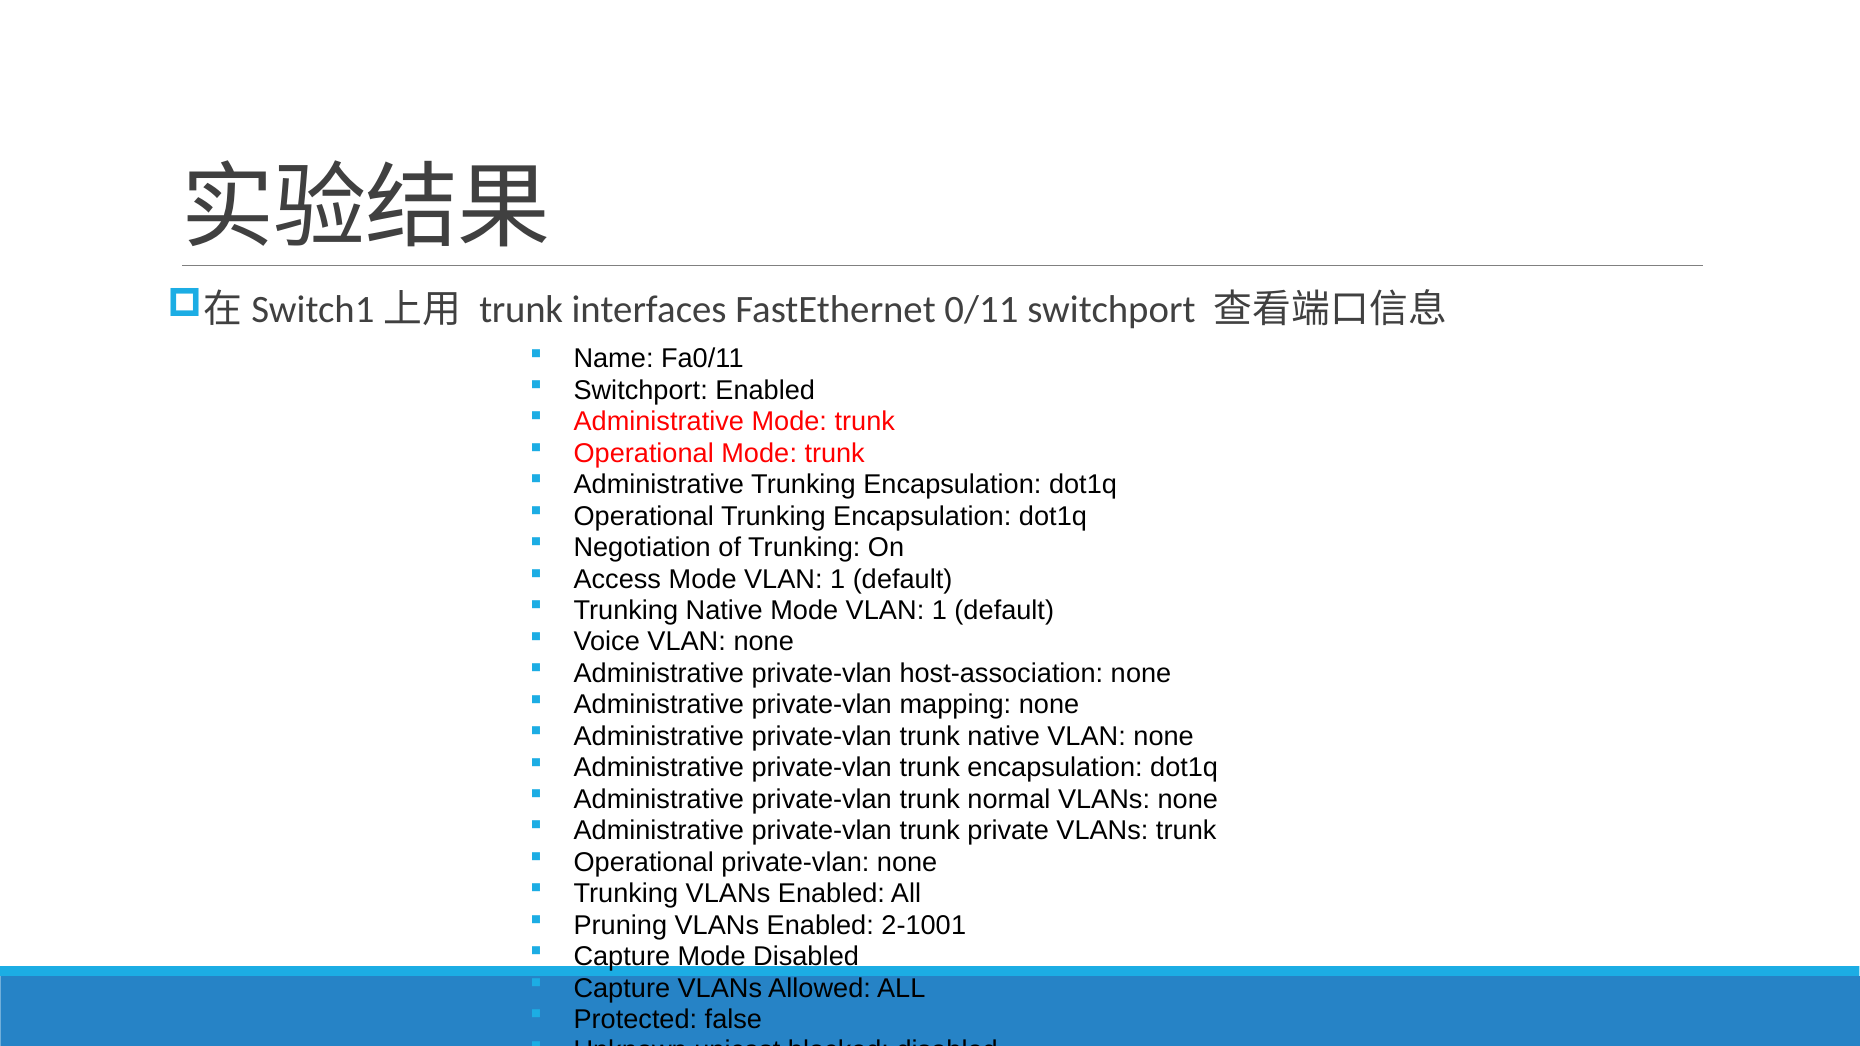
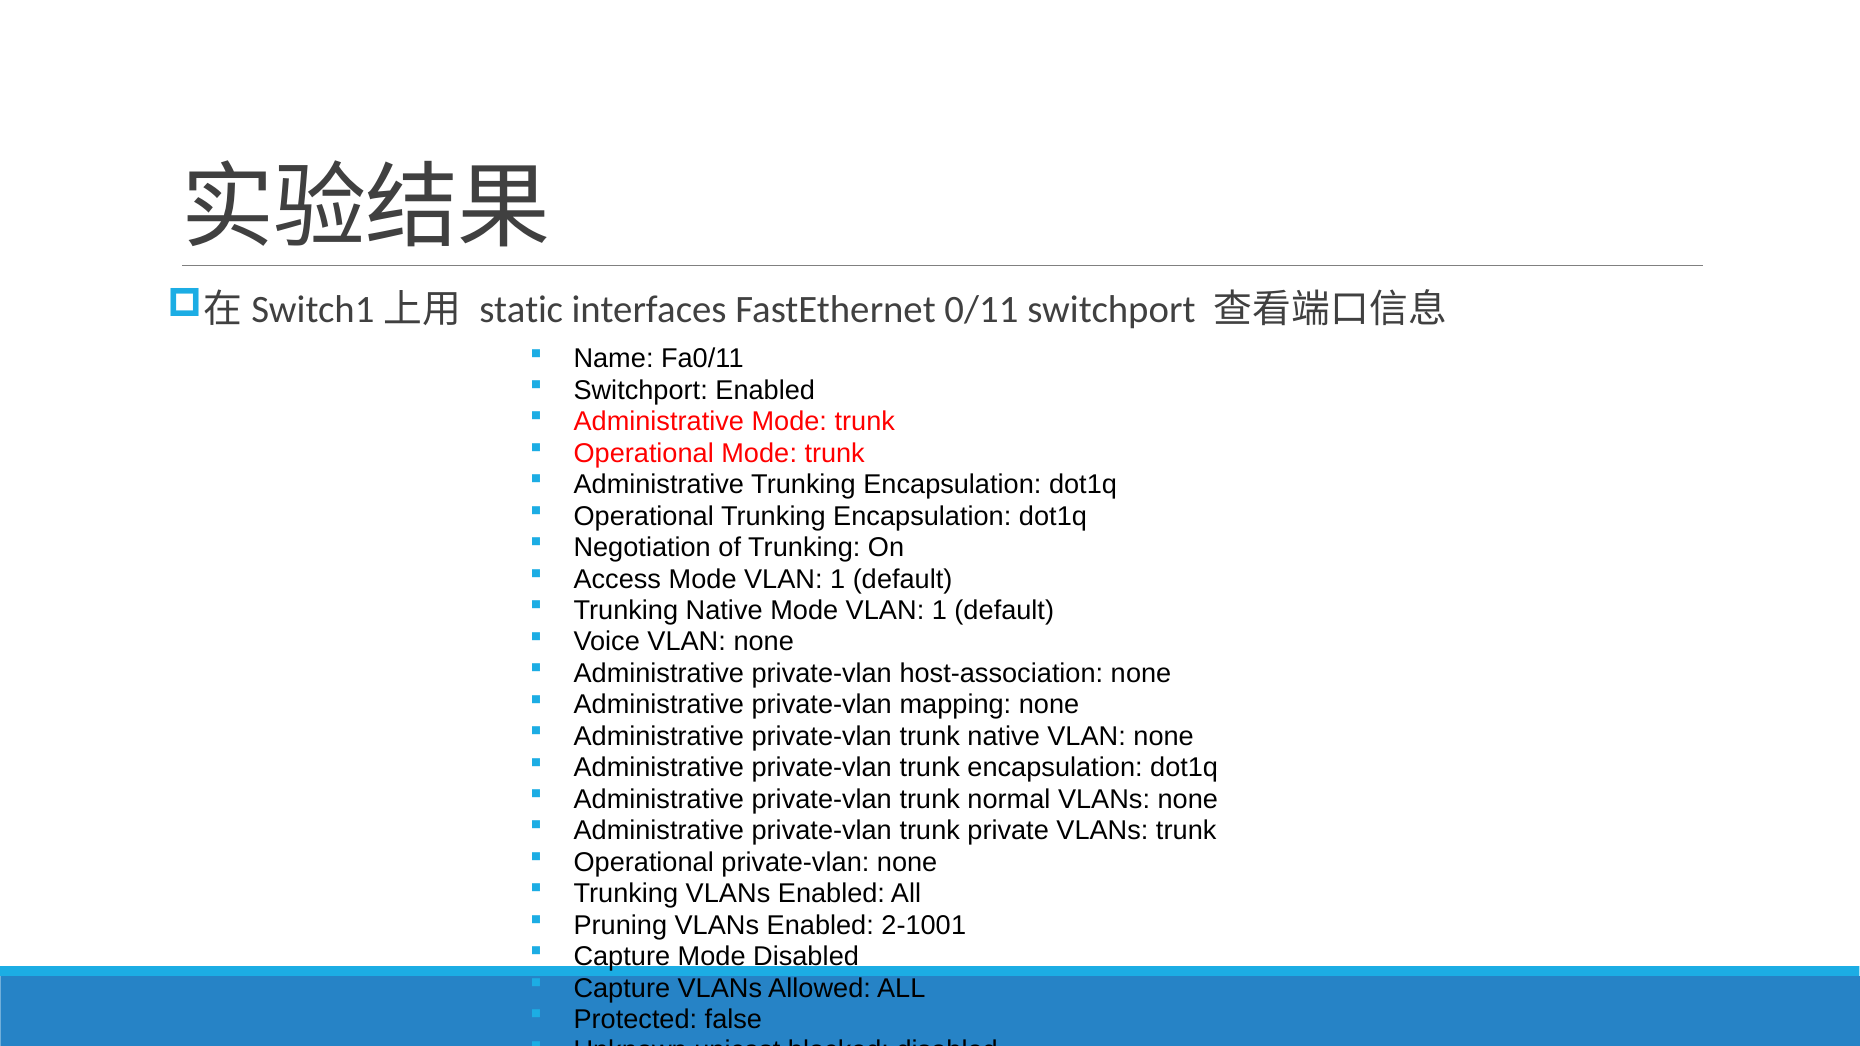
trunk: trunk -> static (521, 309)
